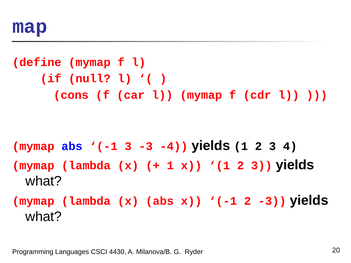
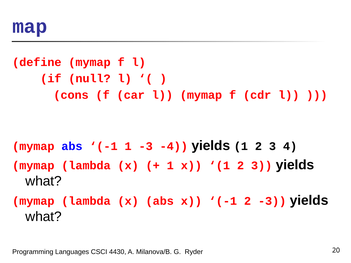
-1 3: 3 -> 1 (128, 146)
